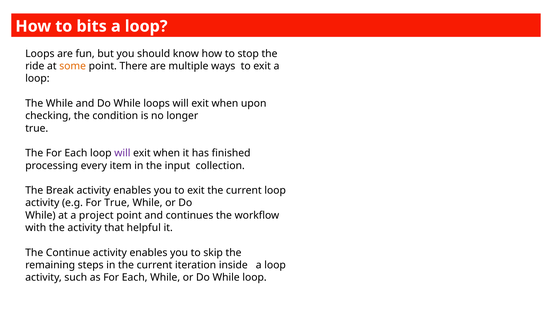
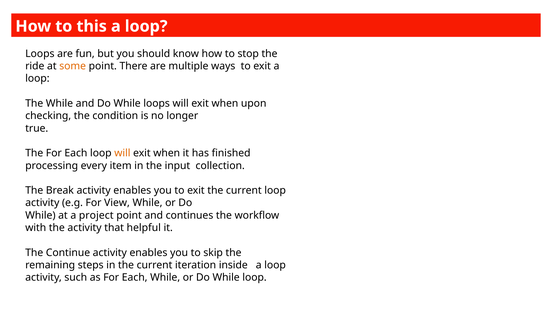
bits: bits -> this (92, 26)
will colour: purple -> orange (122, 153)
For True: True -> View (117, 203)
